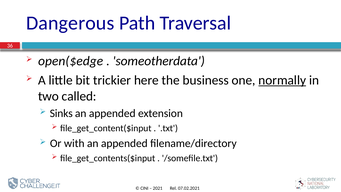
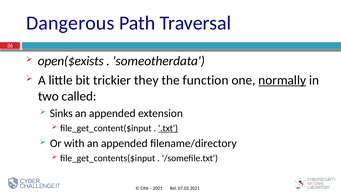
open($edge: open($edge -> open($exists (71, 61)
here: here -> they (146, 80)
business: business -> function (206, 80)
.txt underline: none -> present (168, 128)
